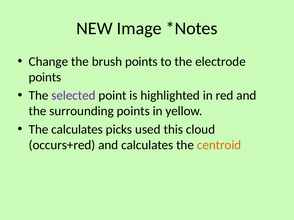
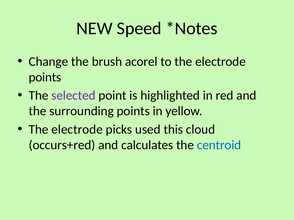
Image: Image -> Speed (139, 28)
brush points: points -> acorel (141, 62)
calculates: calculates -> electrode (77, 130)
centroid colour: orange -> blue (219, 145)
